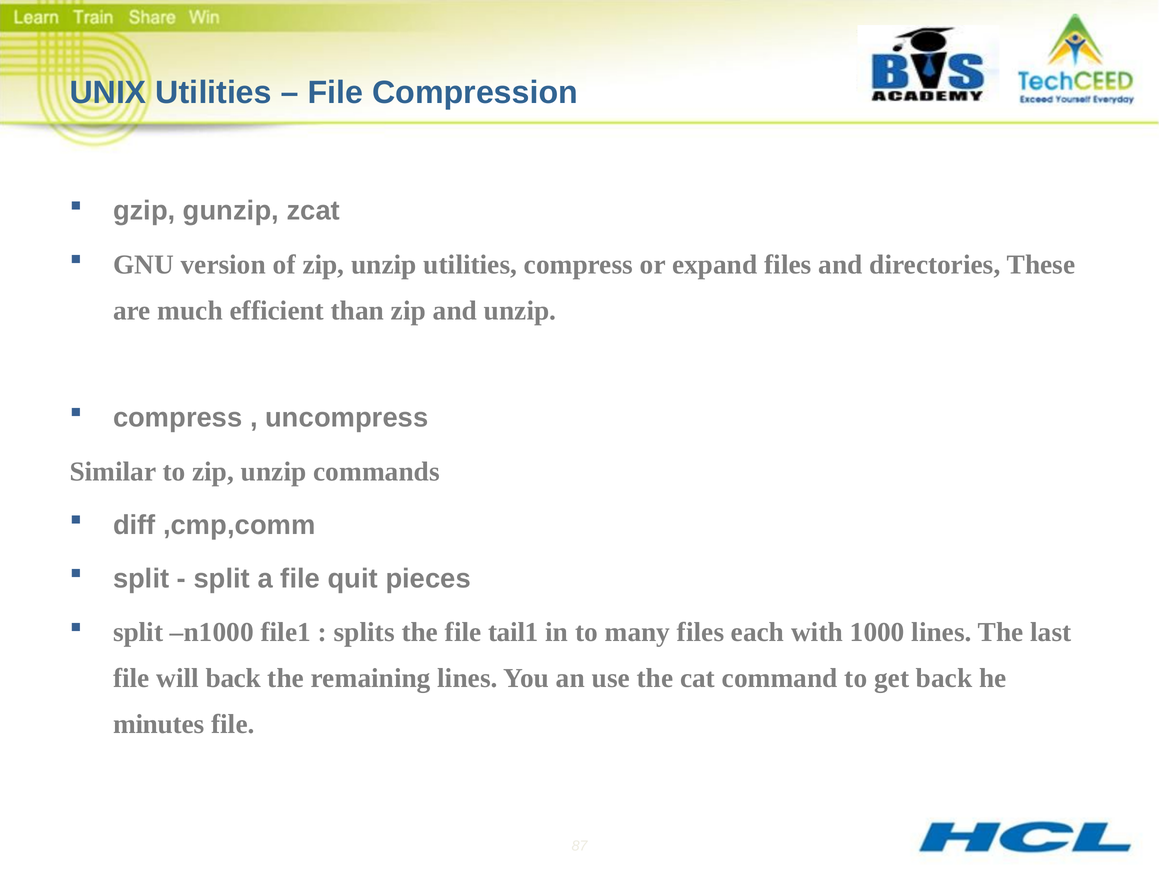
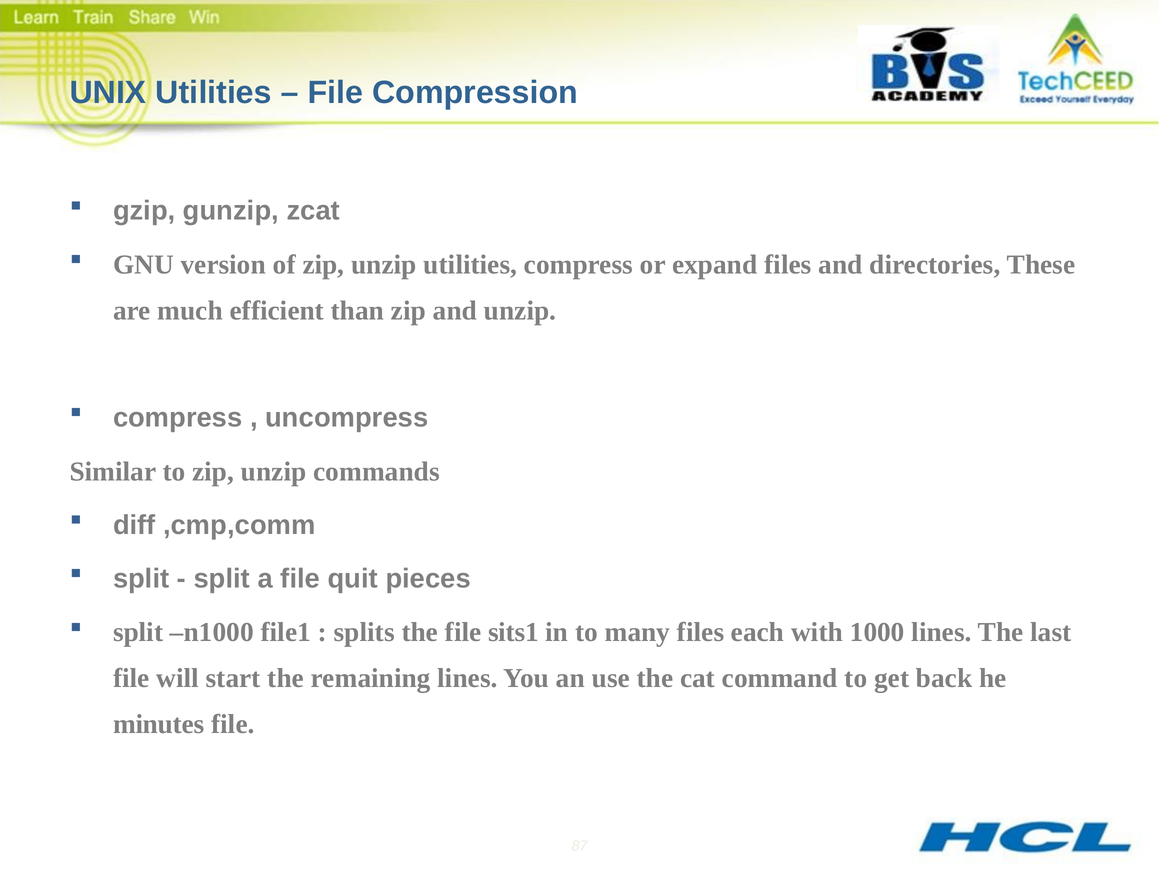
tail1: tail1 -> sits1 (513, 633)
will back: back -> start (233, 679)
